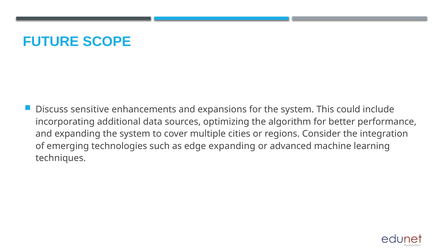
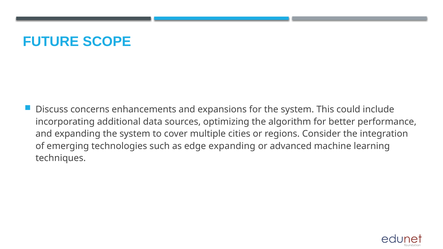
sensitive: sensitive -> concerns (90, 110)
